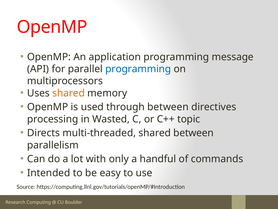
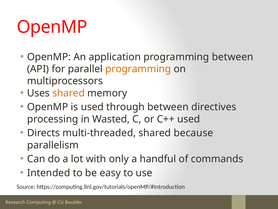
programming message: message -> between (233, 57)
programming colour: blue -> orange (138, 69)
C++ topic: topic -> used (189, 119)
shared between: between -> because (193, 133)
